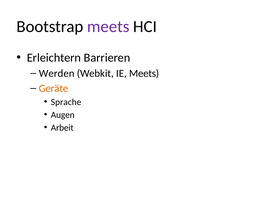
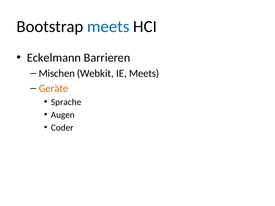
meets colour: purple -> blue (108, 27)
Erleichtern: Erleichtern -> Eckelmann (54, 58)
Werden: Werden -> Mischen (57, 73)
Arbeit: Arbeit -> Coder (62, 128)
